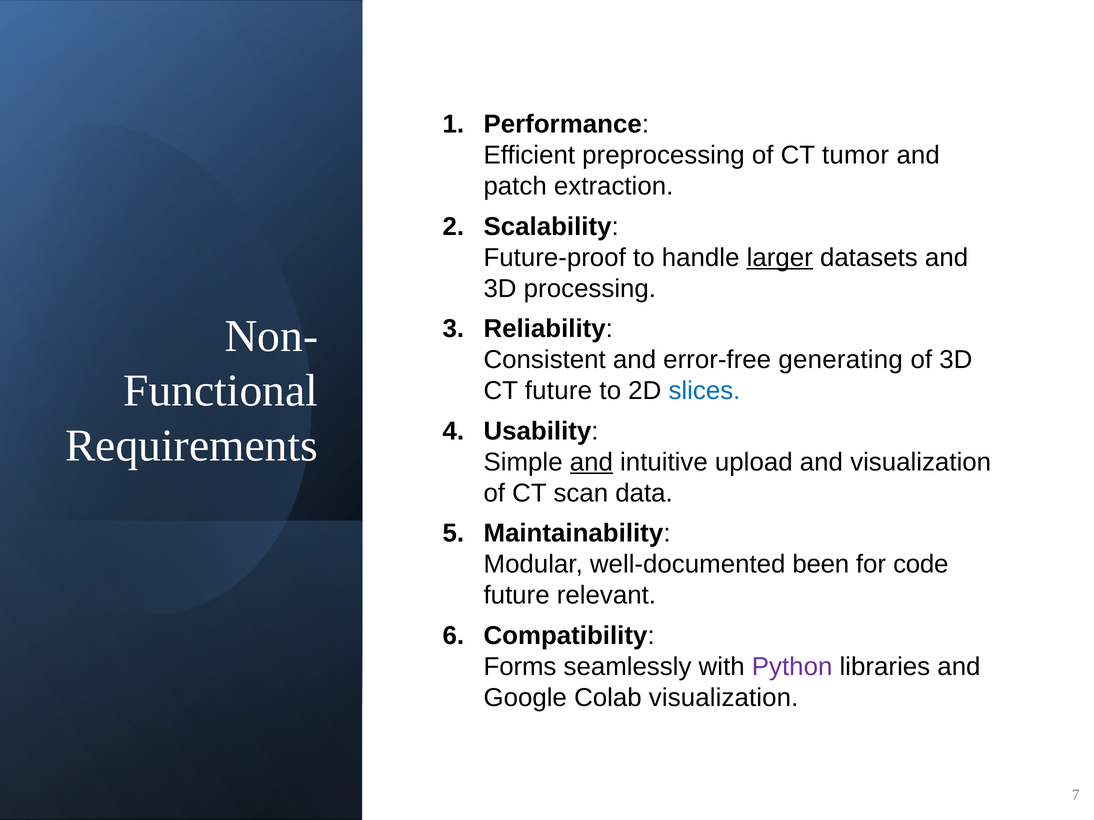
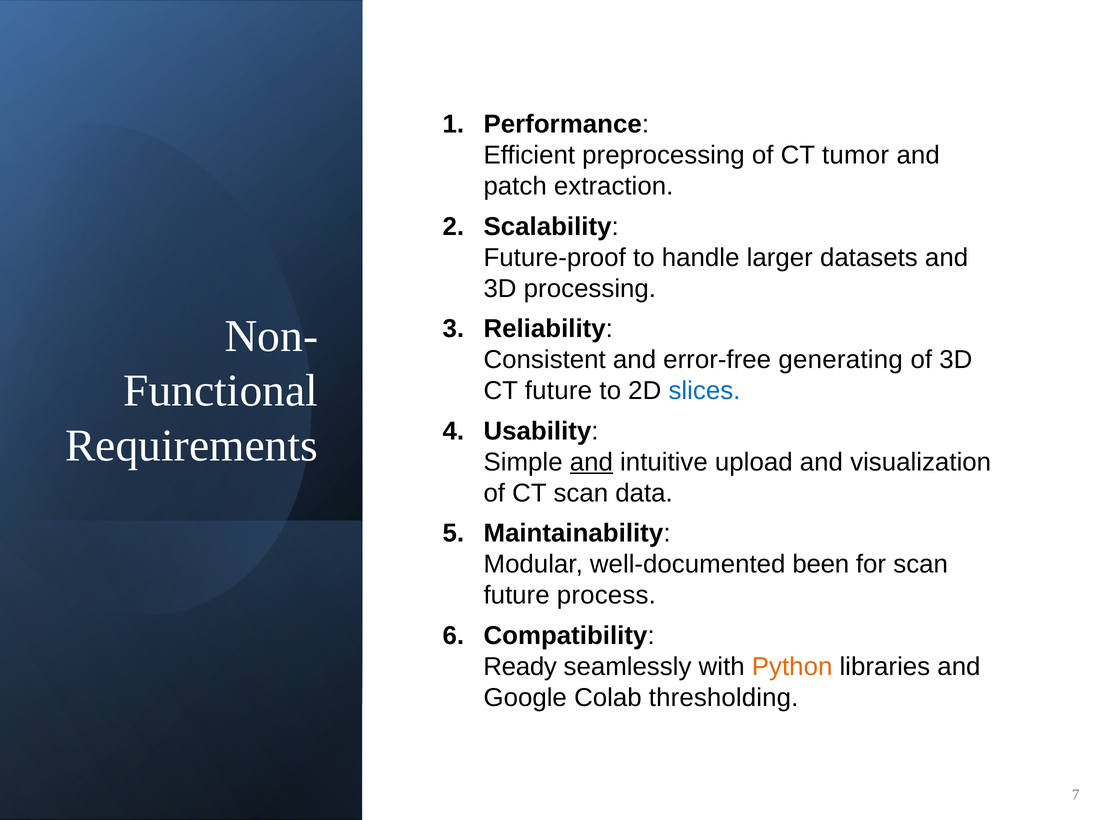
larger underline: present -> none (780, 258)
for code: code -> scan (921, 565)
relevant: relevant -> process (606, 596)
Forms: Forms -> Ready (520, 667)
Python colour: purple -> orange (792, 667)
Colab visualization: visualization -> thresholding (724, 698)
